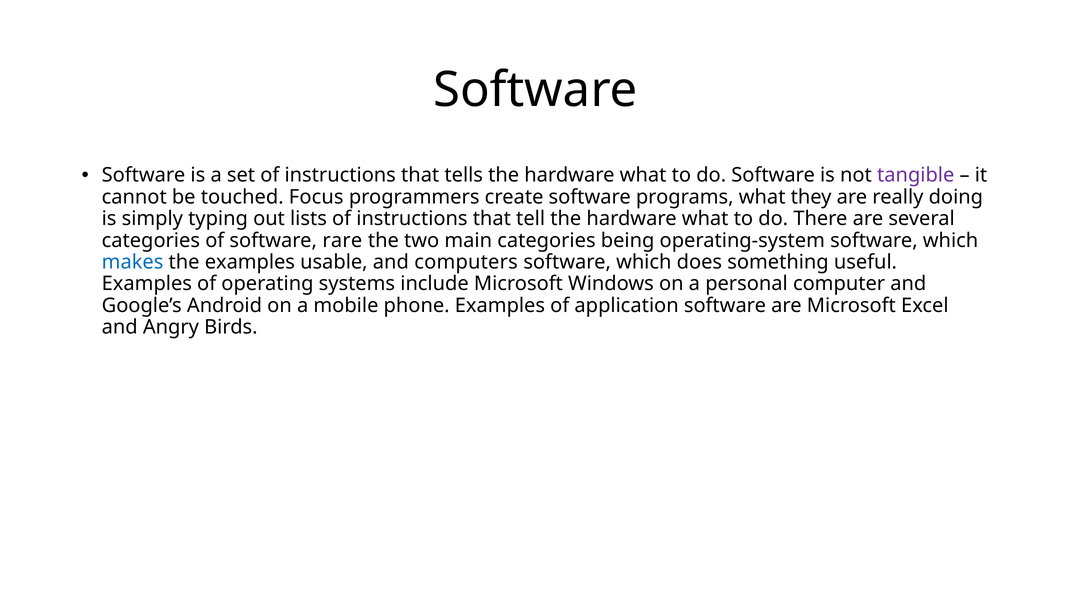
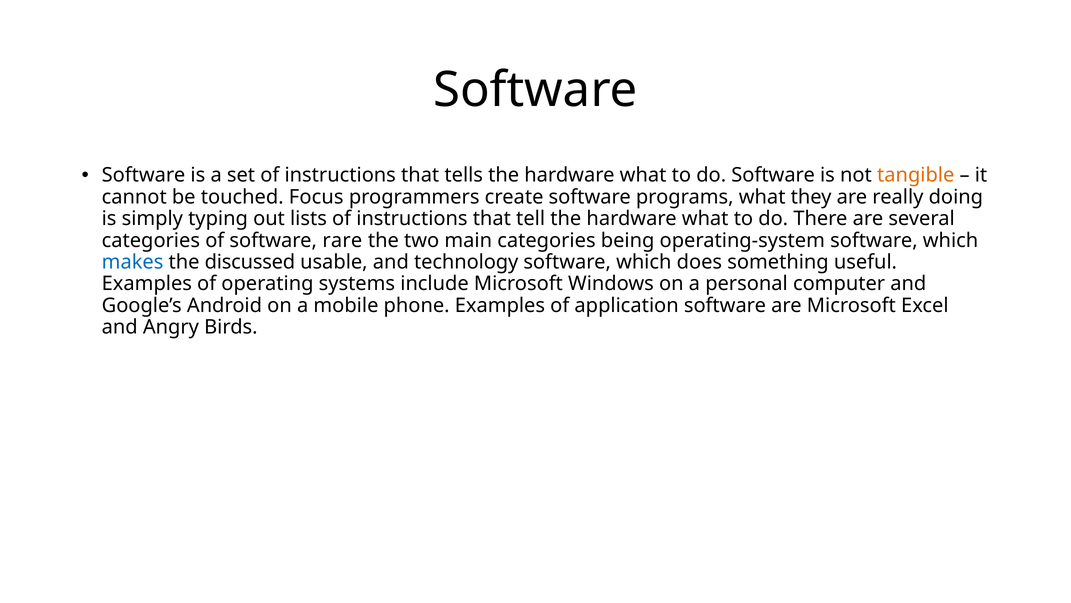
tangible colour: purple -> orange (916, 175)
the examples: examples -> discussed (250, 262)
computers: computers -> technology (466, 262)
